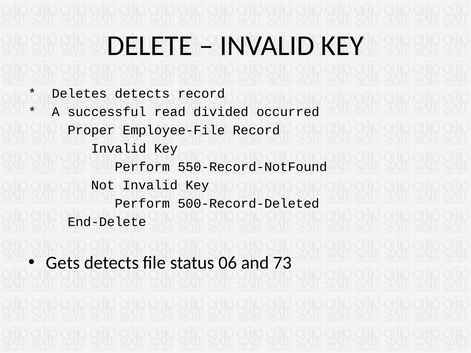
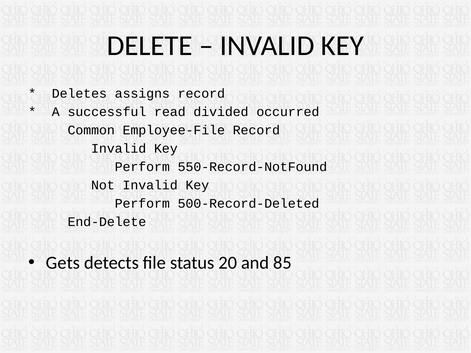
Deletes detects: detects -> assigns (142, 94)
Proper: Proper -> Common (91, 130)
06: 06 -> 20 (228, 263)
73: 73 -> 85 (283, 263)
